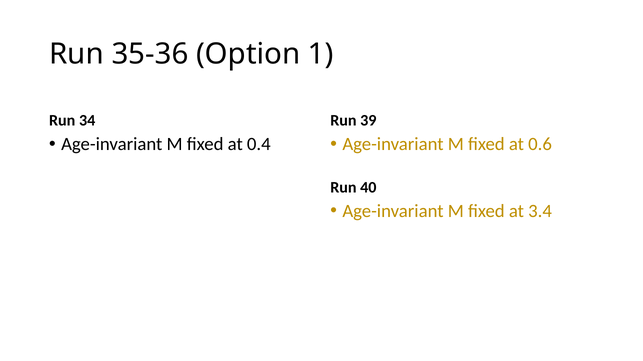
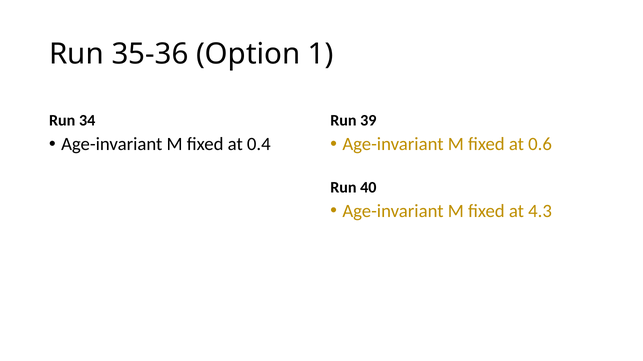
3.4: 3.4 -> 4.3 (540, 211)
